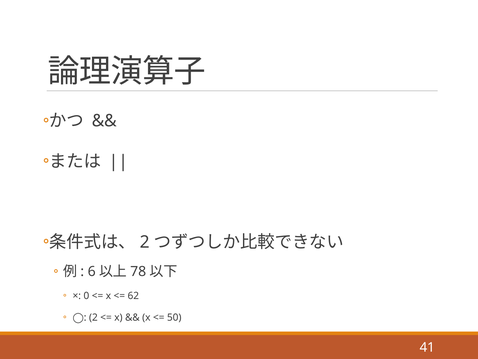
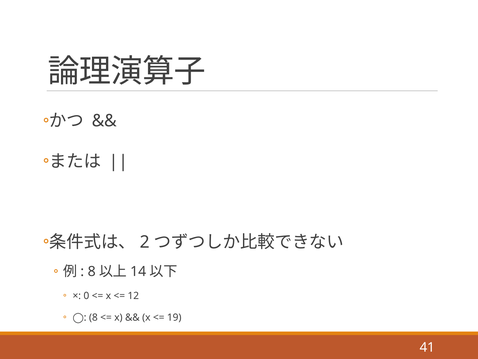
6: 6 -> 8 (92, 271)
78: 78 -> 14 (138, 271)
62: 62 -> 12 (133, 295)
2: 2 -> 8 (93, 317)
50: 50 -> 19 (174, 317)
